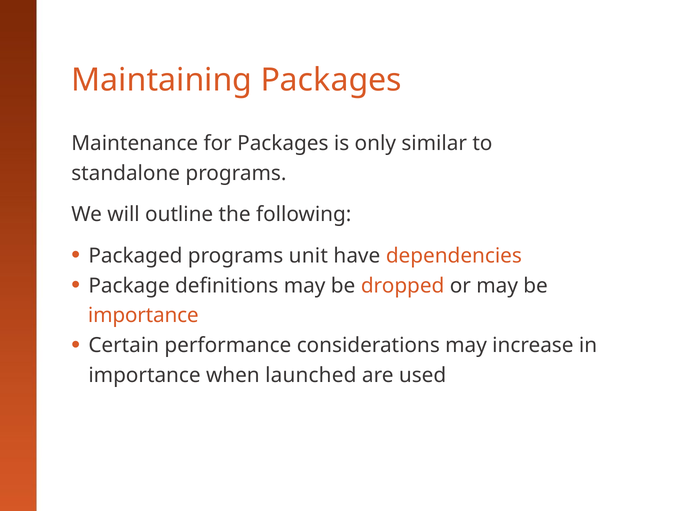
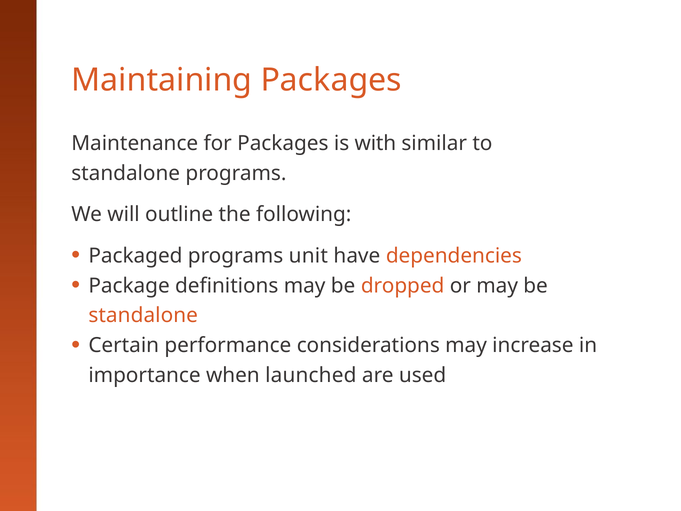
only: only -> with (375, 143)
importance: importance -> standalone (143, 315)
